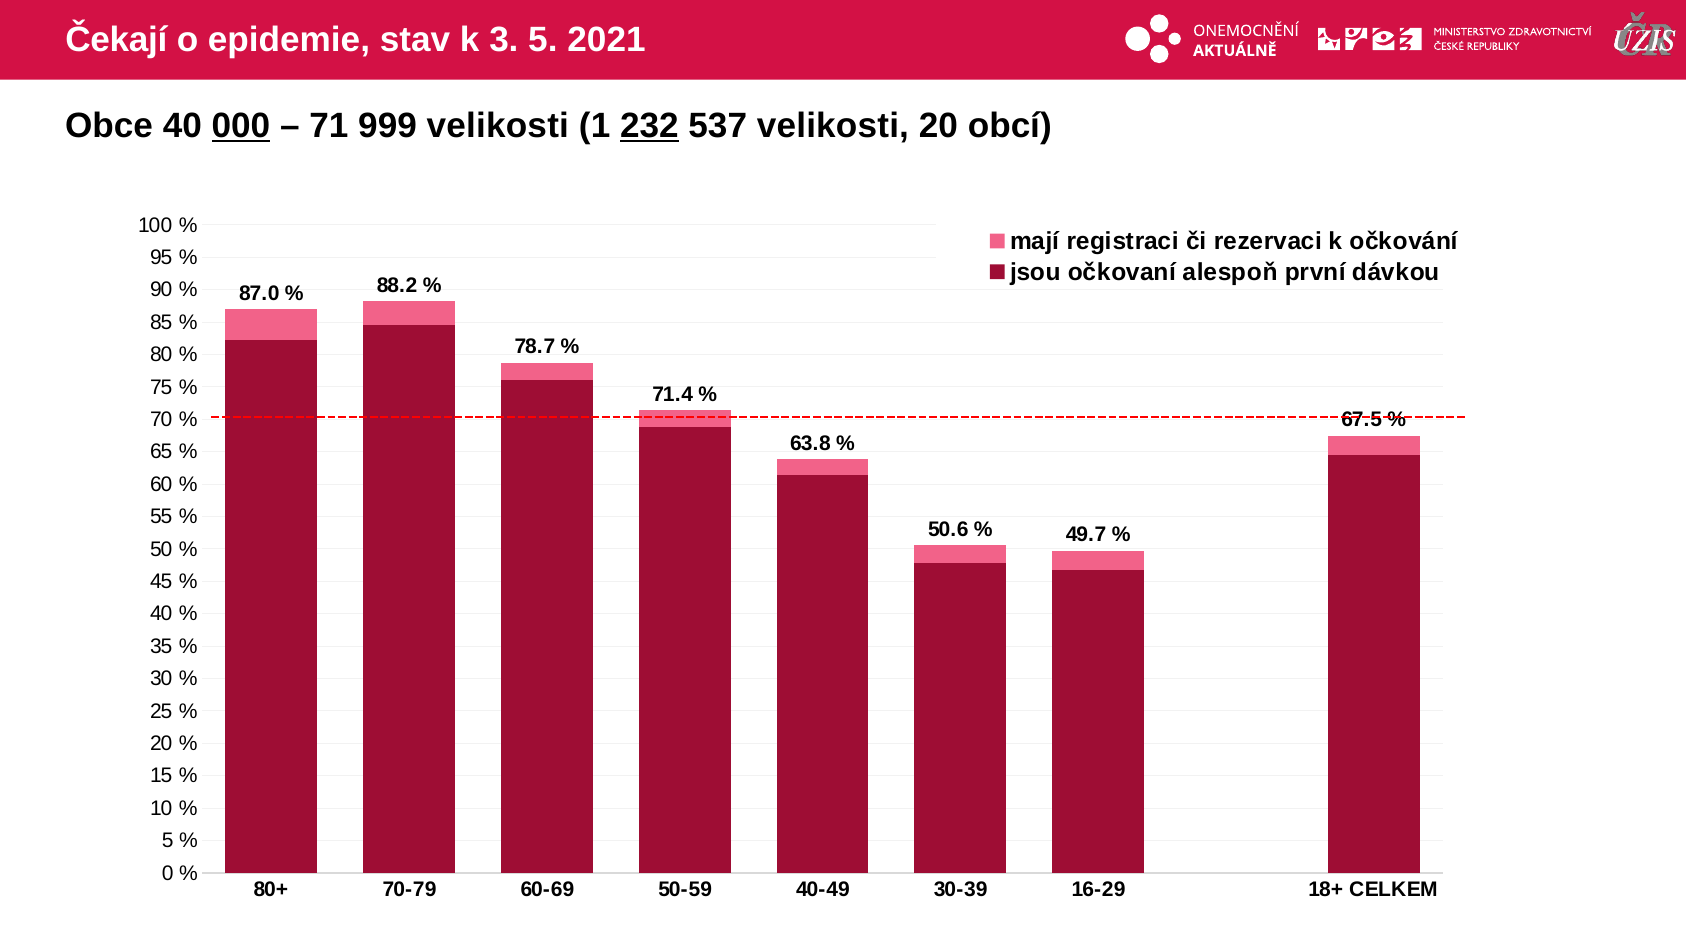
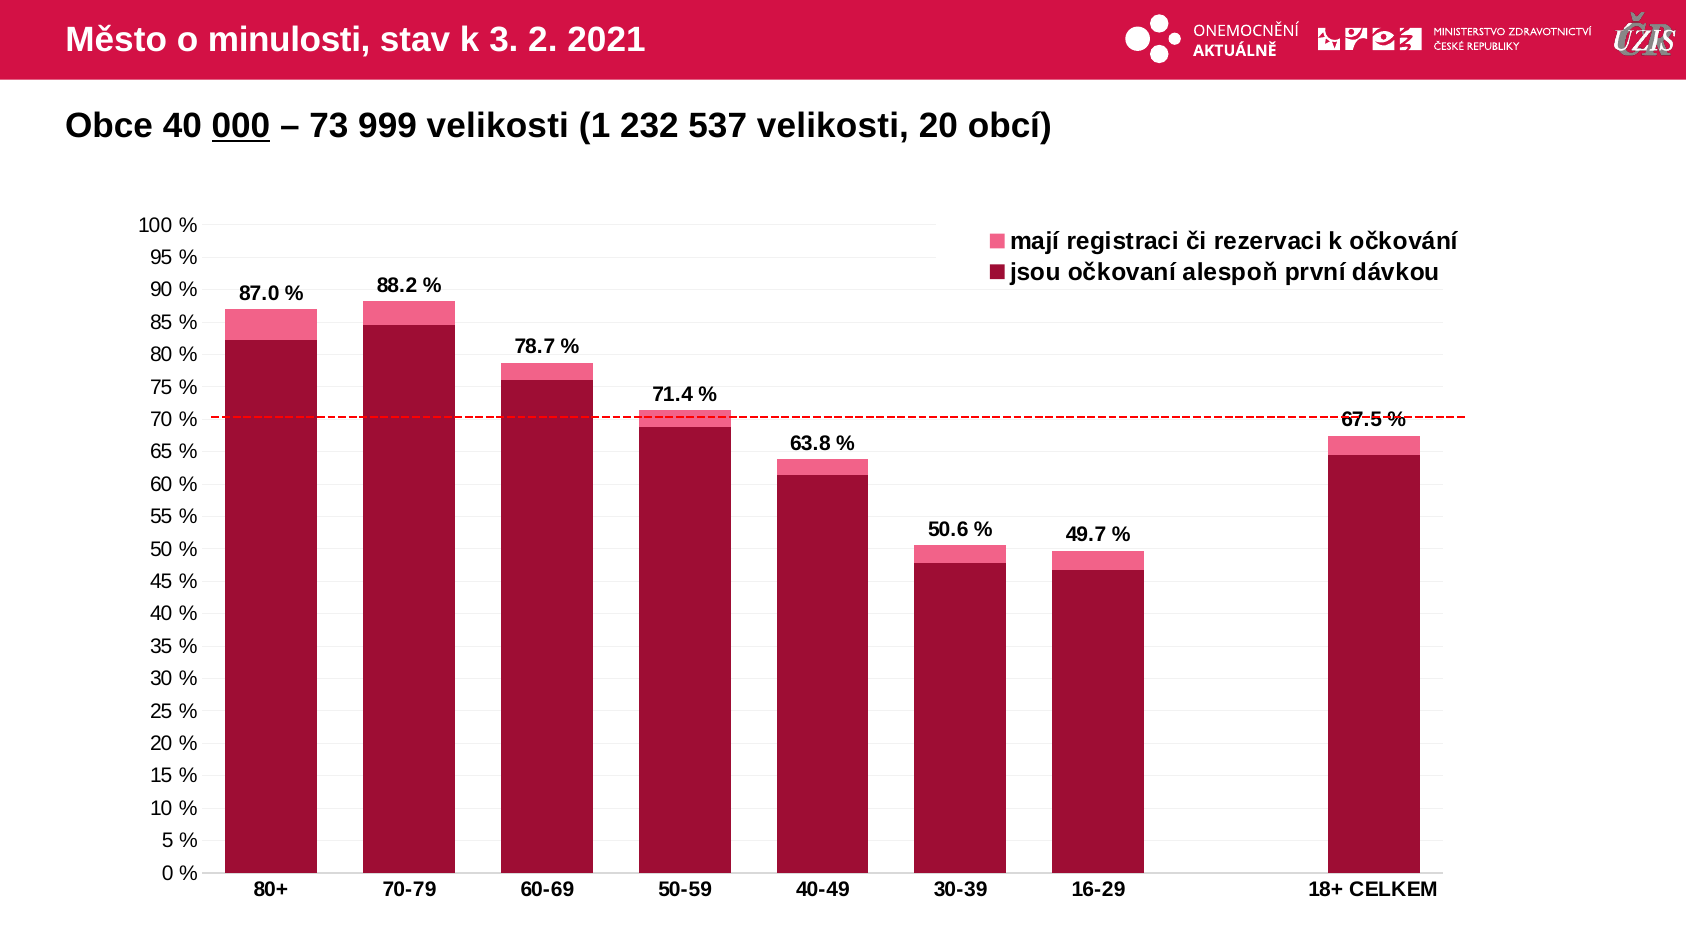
Čekají: Čekají -> Město (116, 40)
epidemie: epidemie -> minulosti (289, 40)
3 5: 5 -> 2 (543, 40)
71: 71 -> 73 (329, 126)
232 underline: present -> none (649, 126)
